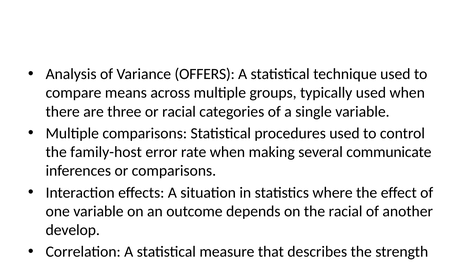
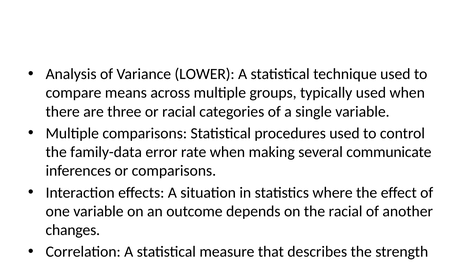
OFFERS: OFFERS -> LOWER (205, 74)
family-host: family-host -> family-data (106, 152)
develop: develop -> changes (73, 230)
